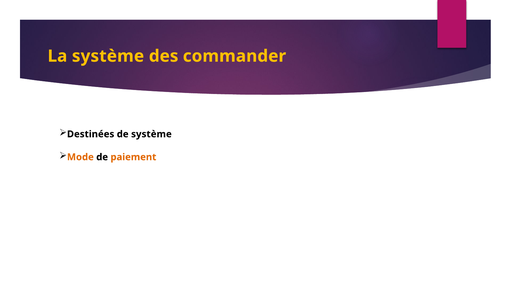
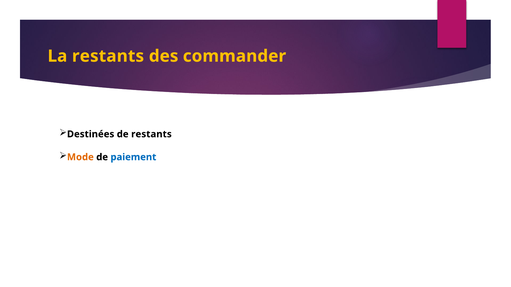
La système: système -> restants (108, 56)
de système: système -> restants (151, 134)
paiement colour: orange -> blue (133, 157)
